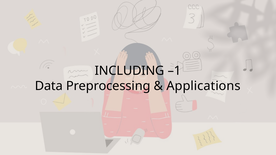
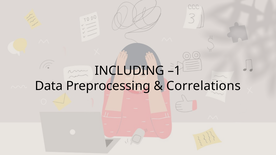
Applications: Applications -> Correlations (204, 86)
